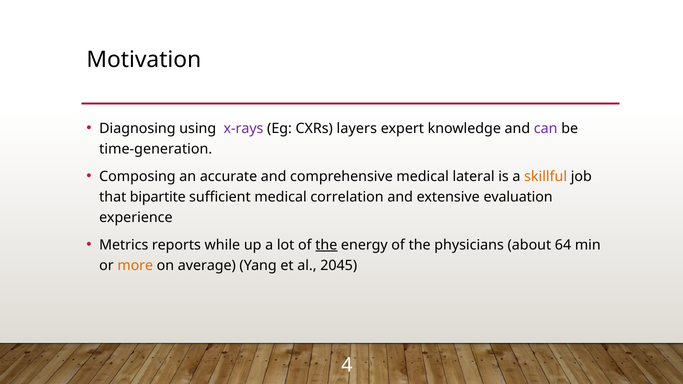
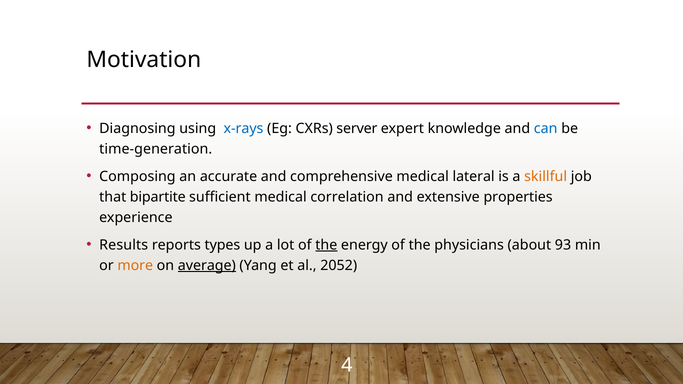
x-rays colour: purple -> blue (244, 128)
layers: layers -> server (357, 128)
can colour: purple -> blue (546, 128)
evaluation: evaluation -> properties (518, 197)
Metrics: Metrics -> Results (124, 245)
while: while -> types (222, 245)
64: 64 -> 93 (563, 245)
average underline: none -> present (207, 266)
2045: 2045 -> 2052 (339, 266)
